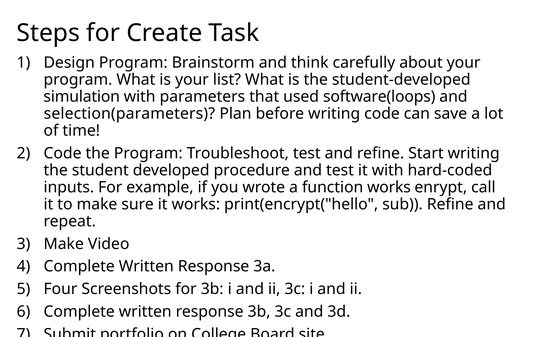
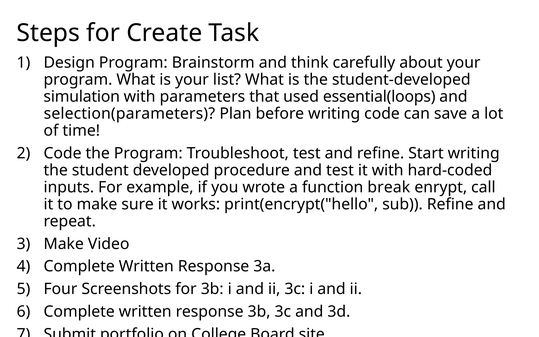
software(loops: software(loops -> essential(loops (379, 97)
function works: works -> break (389, 187)
